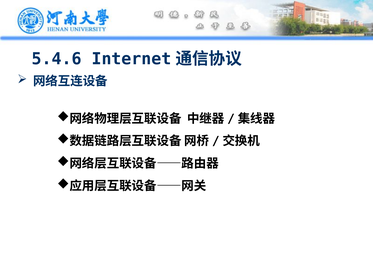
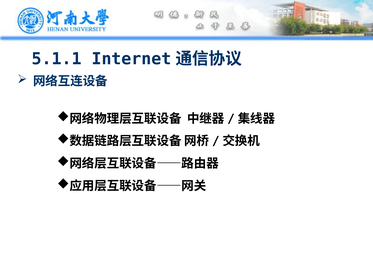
5.4.6: 5.4.6 -> 5.1.1 (57, 59)
